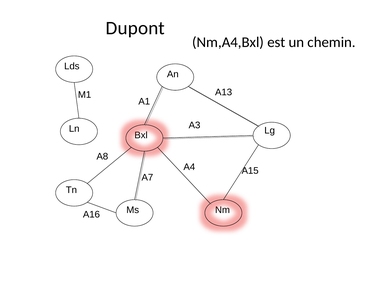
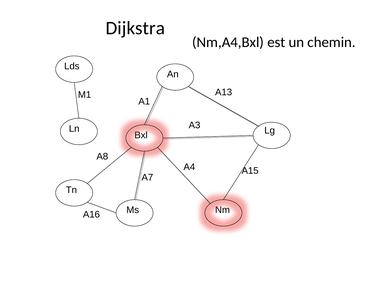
Dupont: Dupont -> Dijkstra (135, 28)
